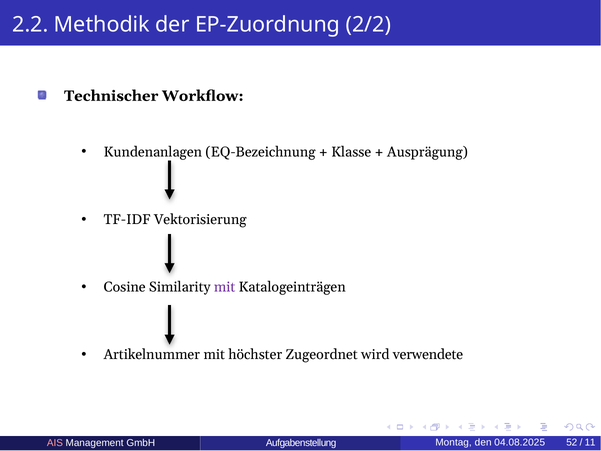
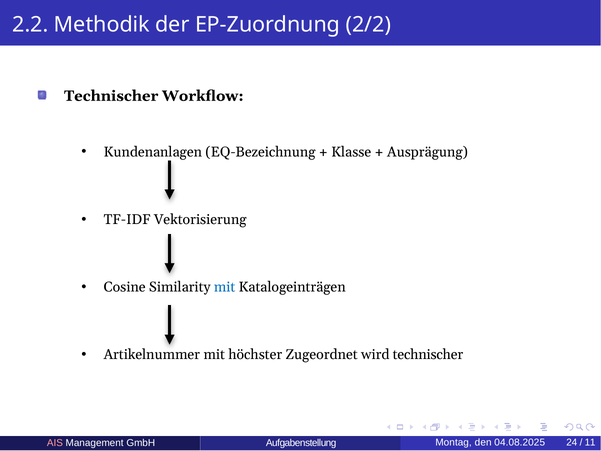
mit colour: purple -> blue (225, 287)
wird verwendete: verwendete -> technischer (428, 355)
52: 52 -> 24 (572, 443)
